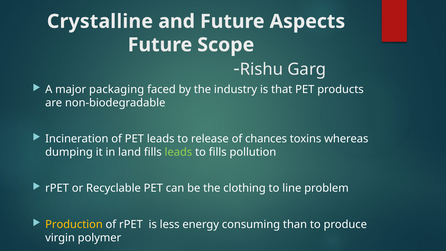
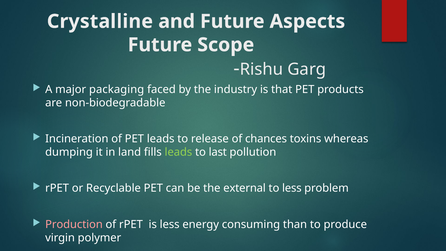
to fills: fills -> last (218, 152)
clothing: clothing -> external (245, 188)
to line: line -> less (292, 188)
Production colour: yellow -> pink (74, 224)
